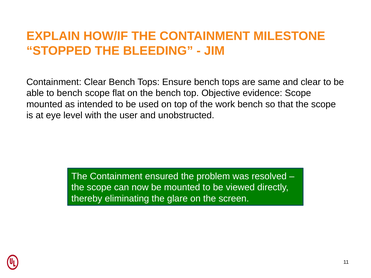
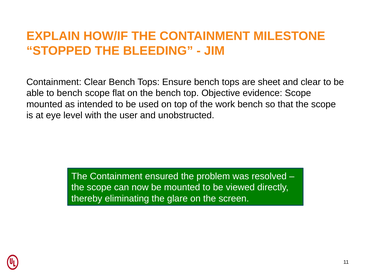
same: same -> sheet (269, 82)
